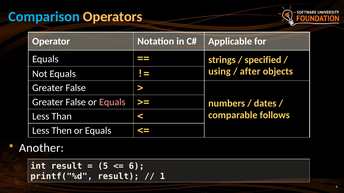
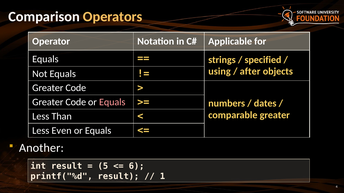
Comparison colour: light blue -> white (44, 17)
False: False -> Code (76, 88)
False: False -> Code (76, 102)
comparable follows: follows -> greater (275, 115)
Then: Then -> Even (62, 131)
